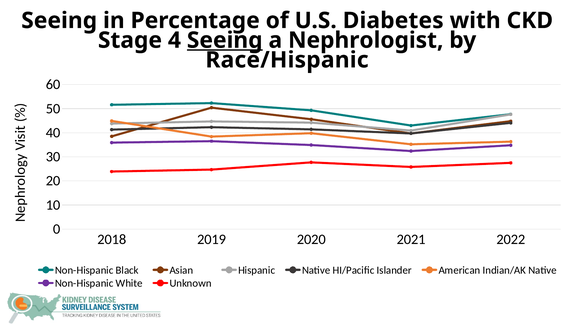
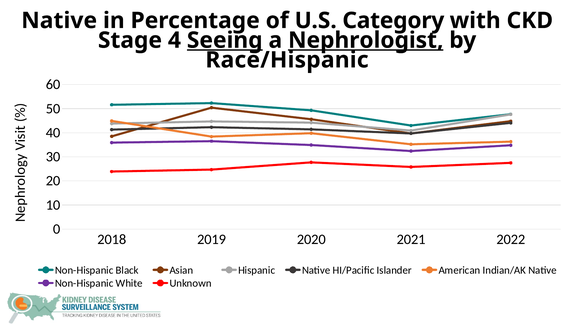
Seeing: Seeing -> Native (59, 21)
Diabetes: Diabetes -> Category (393, 21)
Nephrologist underline: none -> present (366, 40)
